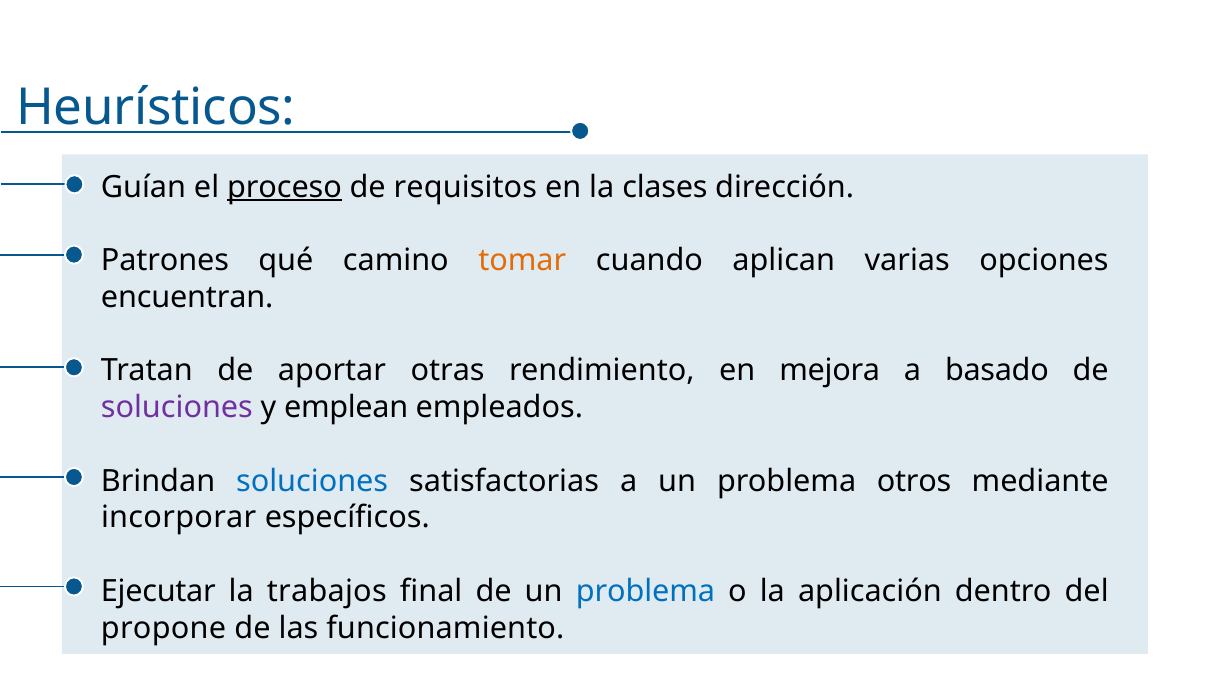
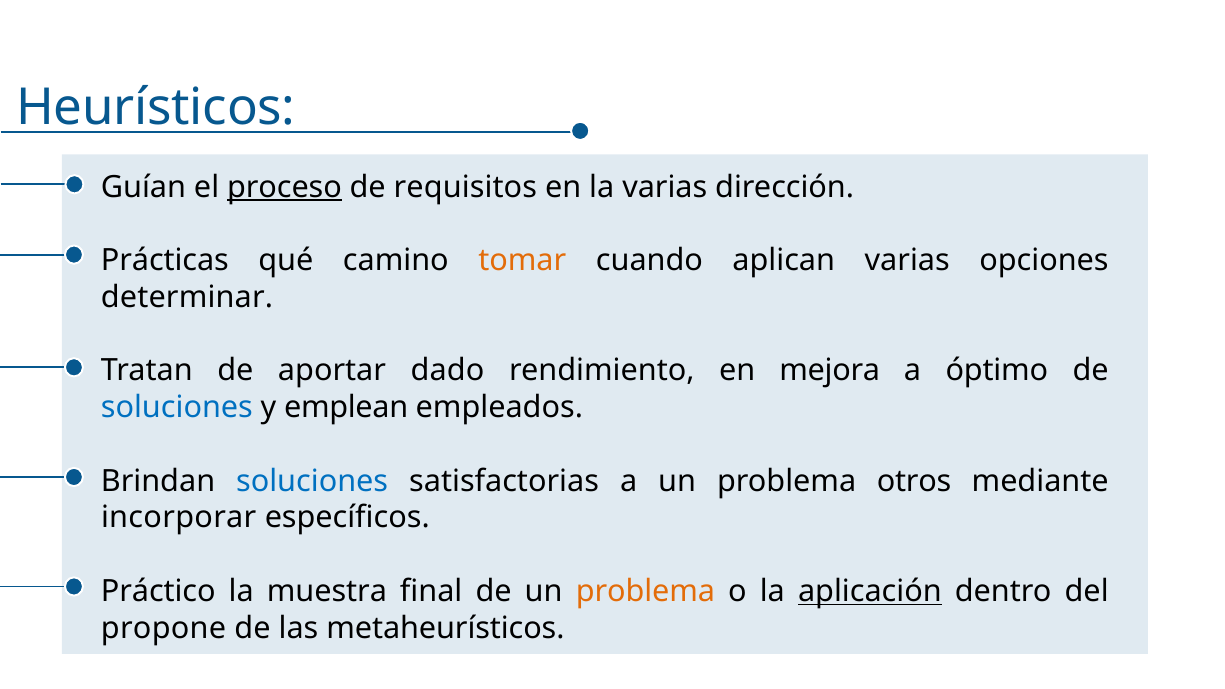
la clases: clases -> varias (665, 187)
Patrones: Patrones -> Prácticas (165, 261)
encuentran: encuentran -> determinar (187, 297)
otras: otras -> dado (448, 371)
basado: basado -> óptimo (997, 371)
soluciones colour: purple -> blue (177, 408)
Ejecutar: Ejecutar -> Práctico (158, 591)
trabajos: trabajos -> muestra (327, 591)
problema colour: blue -> orange (645, 591)
aplicación underline: none -> present (870, 591)
funcionamiento: funcionamiento -> metaheurísticos (445, 628)
